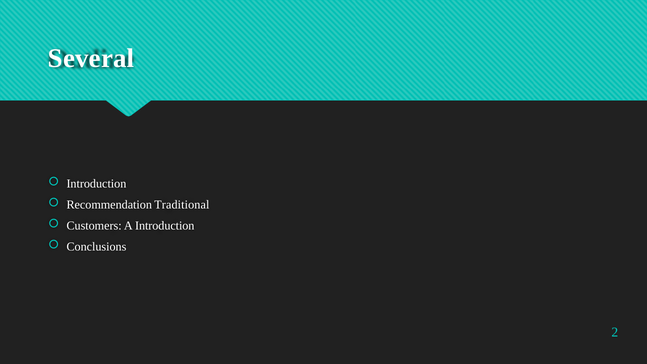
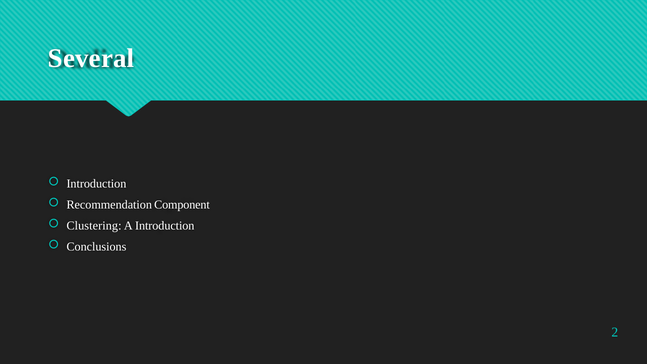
Traditional: Traditional -> Component (182, 205)
Customers: Customers -> Clustering (94, 226)
